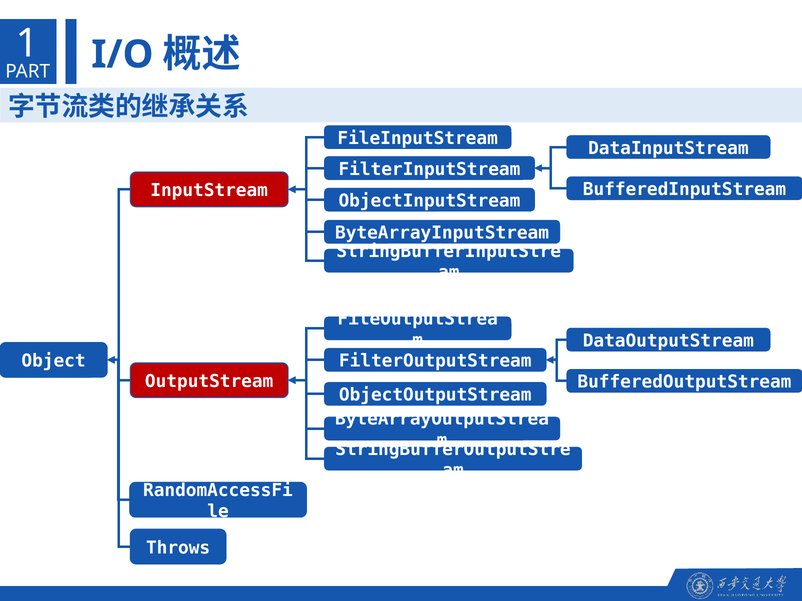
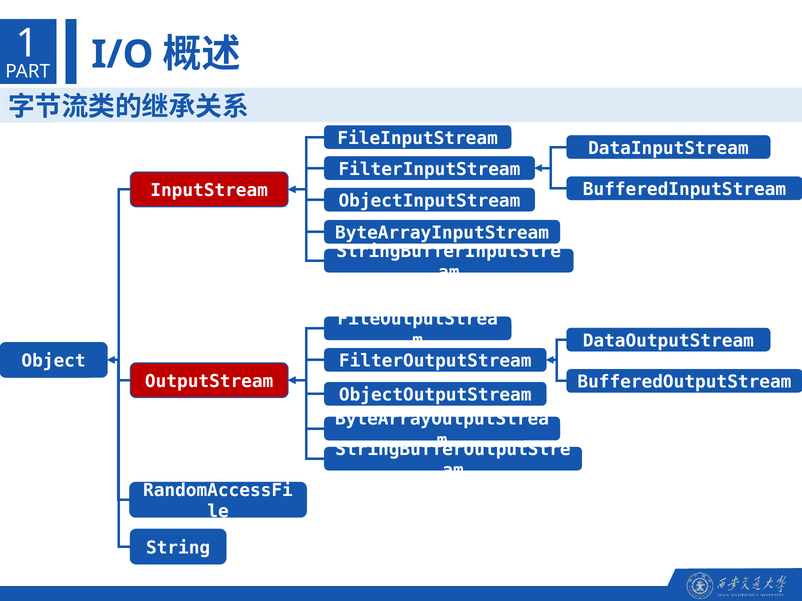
Throws: Throws -> String (178, 548)
